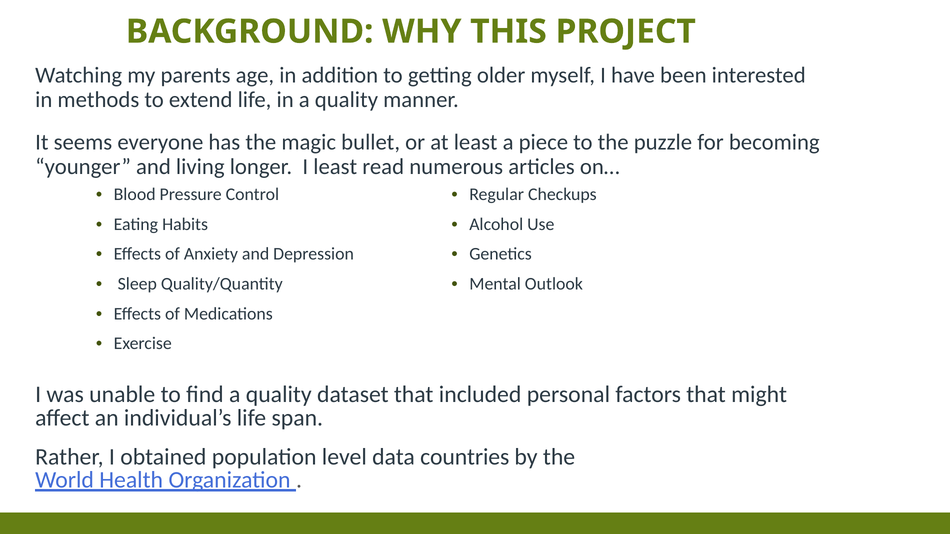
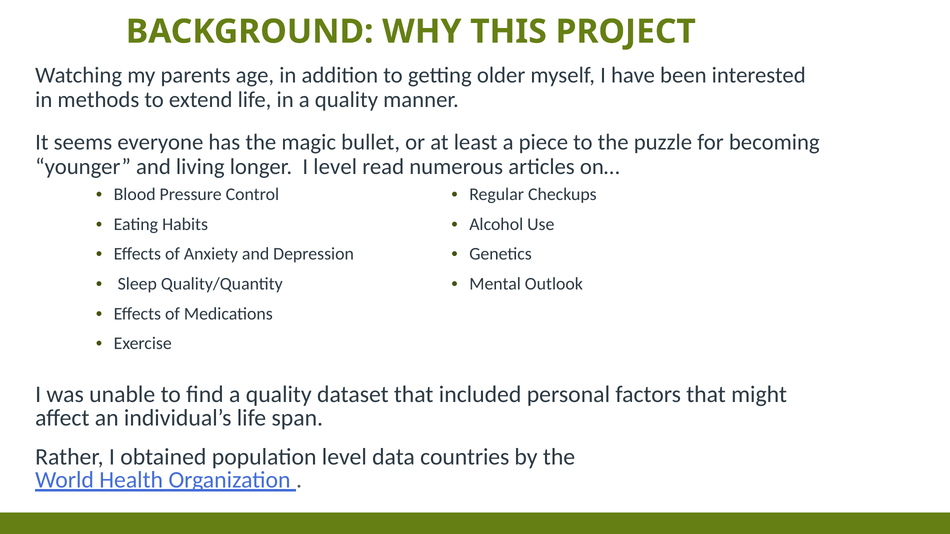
I least: least -> level (335, 167)
